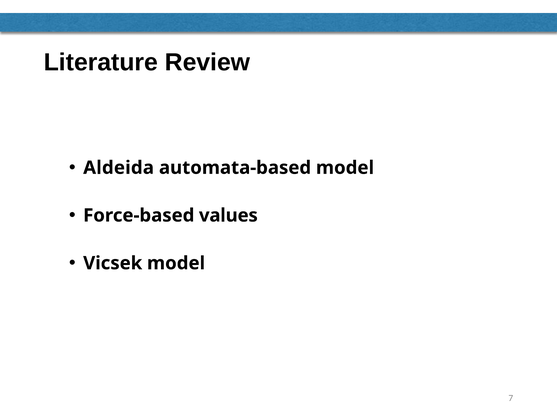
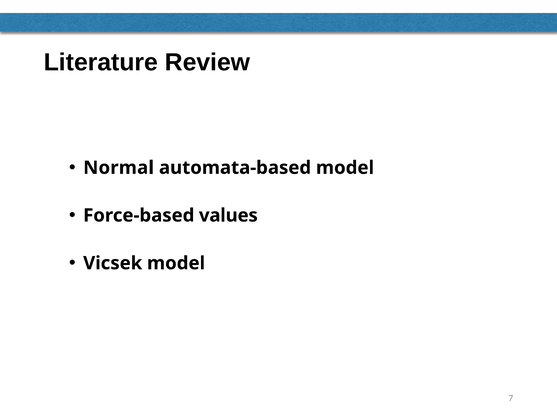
Aldeida: Aldeida -> Normal (119, 168)
